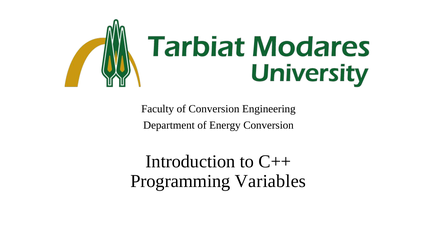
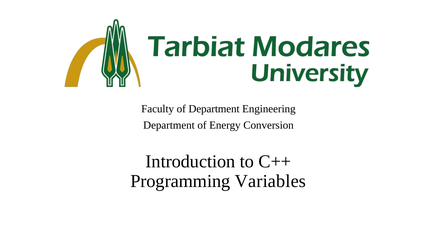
of Conversion: Conversion -> Department (214, 109)
